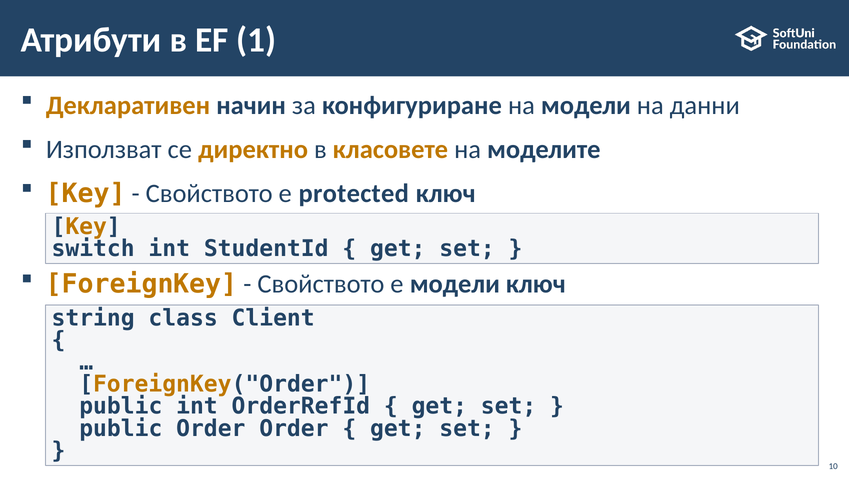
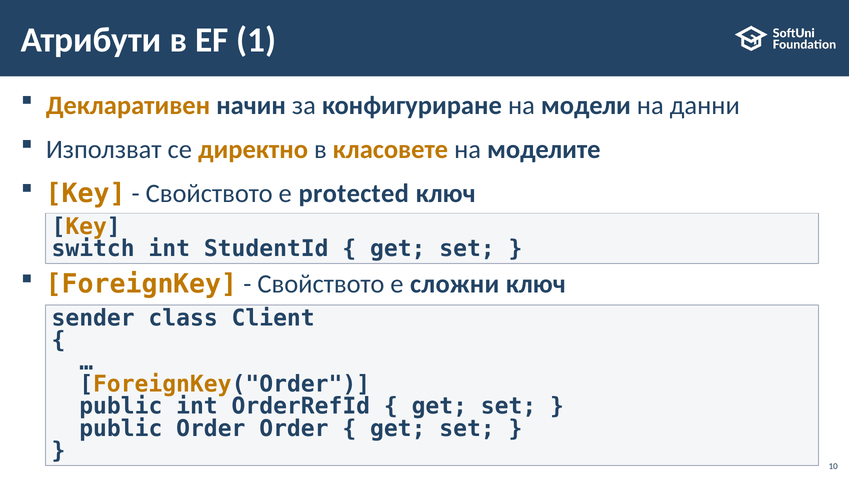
е модели: модели -> сложни (455, 284)
string: string -> sender (93, 318)
